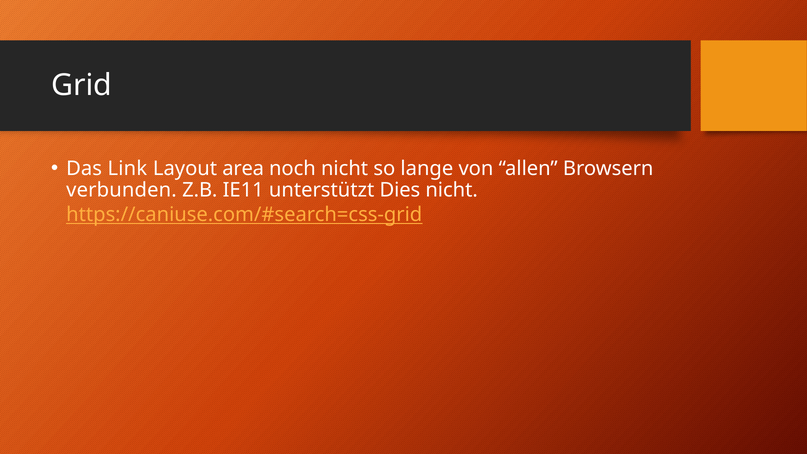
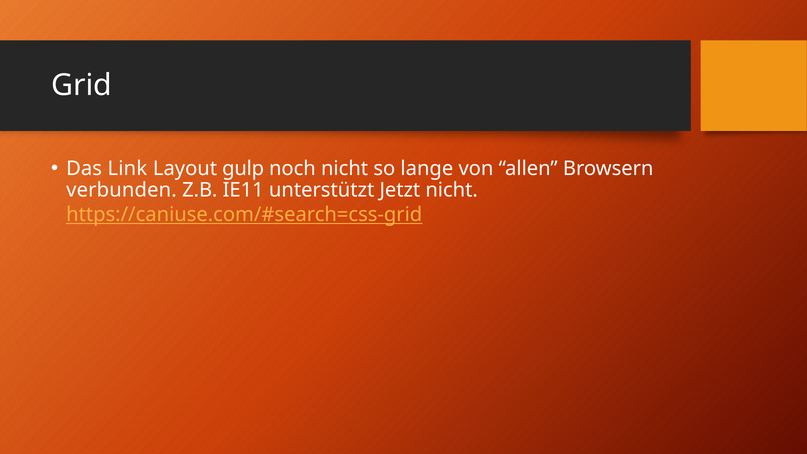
area: area -> gulp (243, 168)
Dies: Dies -> Jetzt (400, 190)
